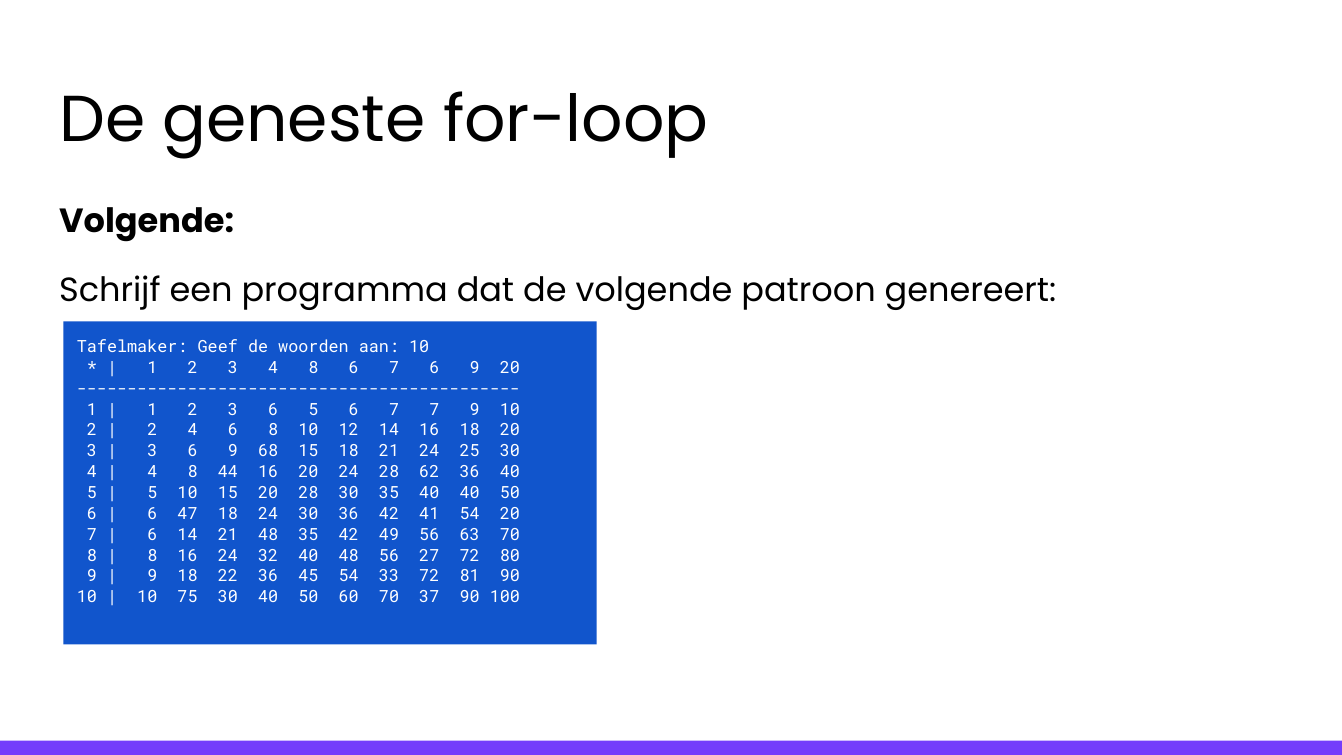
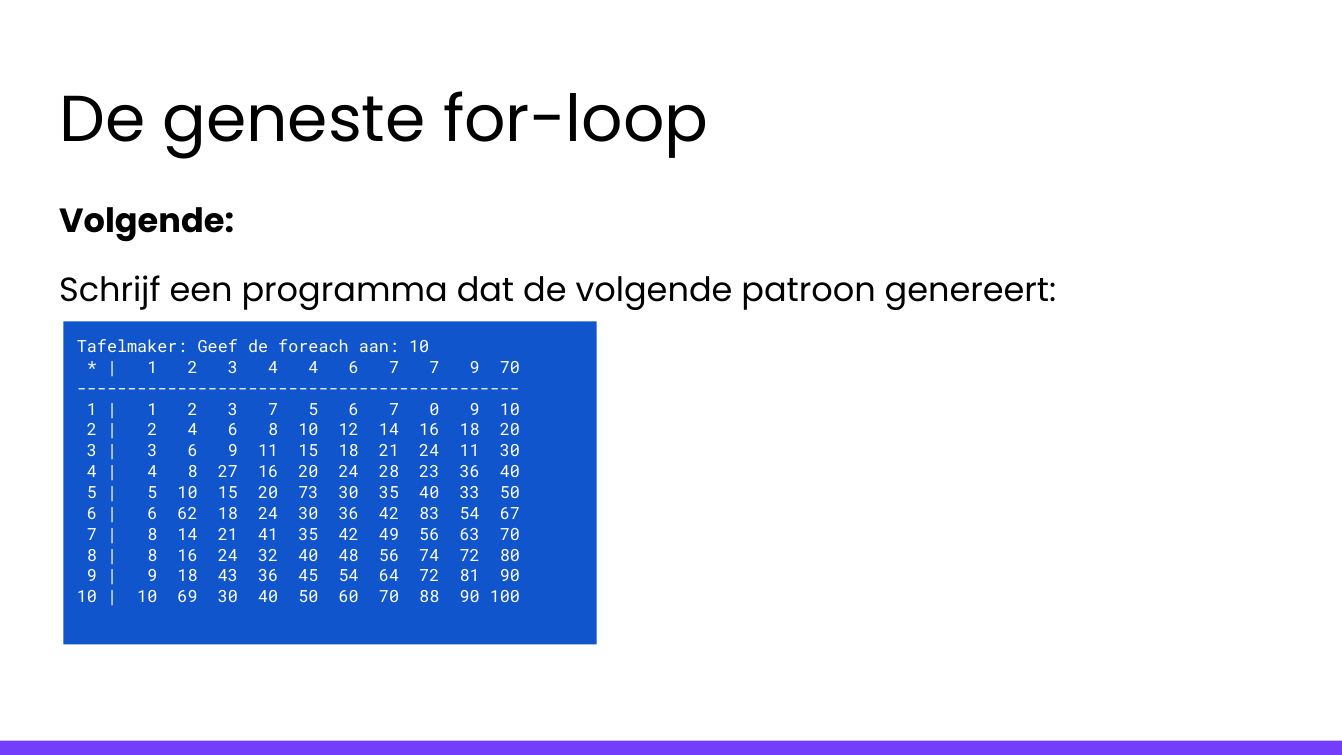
woorden: woorden -> foreach (313, 347)
3 4 8: 8 -> 4 (313, 368)
7 6: 6 -> 7 (434, 368)
9 20: 20 -> 70 (510, 368)
2 3 6: 6 -> 7 (273, 409)
7 7: 7 -> 0 (434, 409)
9 68: 68 -> 11 (268, 451)
24 25: 25 -> 11 (470, 451)
44: 44 -> 27 (228, 472)
62: 62 -> 23 (429, 472)
20 28: 28 -> 73 (308, 493)
40 40: 40 -> 33 (470, 493)
47: 47 -> 62 (188, 514)
41: 41 -> 83 (429, 514)
54 20: 20 -> 67 (510, 514)
6: 6 -> 8 (152, 535)
21 48: 48 -> 41 (268, 535)
27: 27 -> 74 (429, 556)
22: 22 -> 43 (228, 576)
33: 33 -> 64 (389, 576)
75: 75 -> 69 (188, 597)
37: 37 -> 88 (429, 597)
